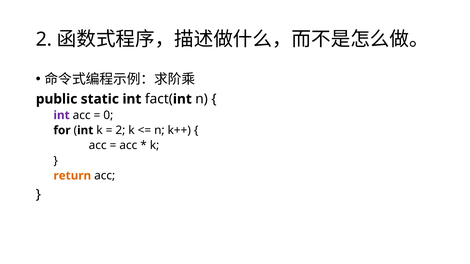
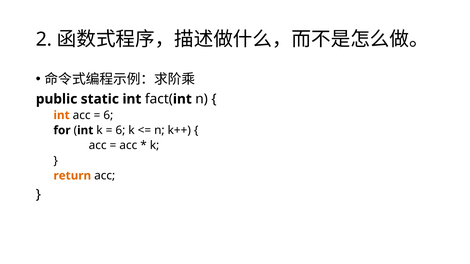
int colour: purple -> orange (62, 115)
0: 0 -> 6 (108, 115)
2: 2 -> 6 (120, 131)
